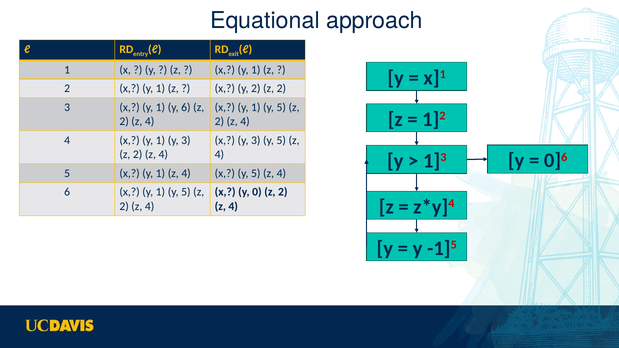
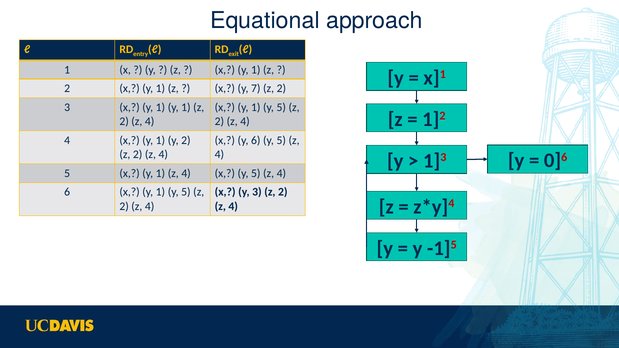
y 2: 2 -> 7 (256, 89)
1 y 6: 6 -> 1 (186, 107)
1 y 3: 3 -> 2 (186, 140)
x y 3: 3 -> 6 (256, 140)
y 0: 0 -> 3 (257, 192)
